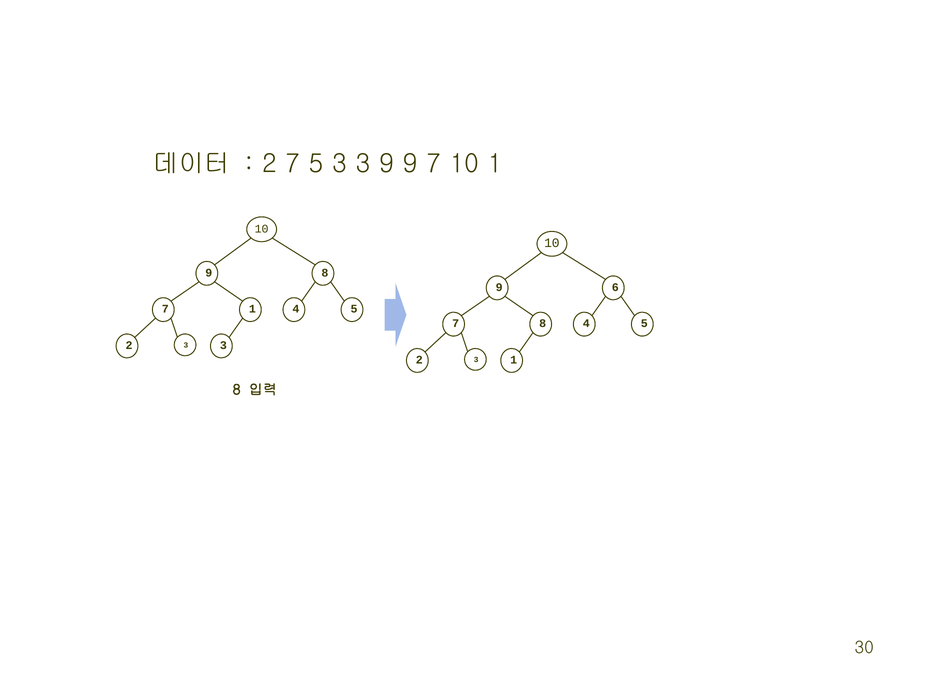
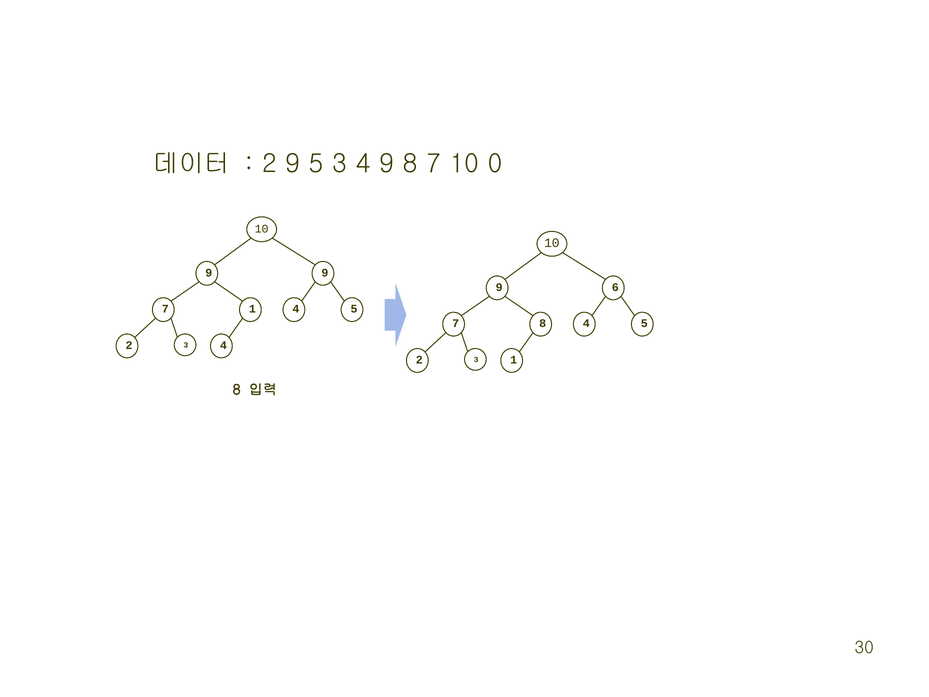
2 7: 7 -> 9 (293, 163)
5 3 3: 3 -> 4 (363, 163)
9 9: 9 -> 8 (410, 163)
10 1: 1 -> 0 (495, 163)
9 8: 8 -> 9 (325, 273)
2 3 3: 3 -> 4 (223, 345)
